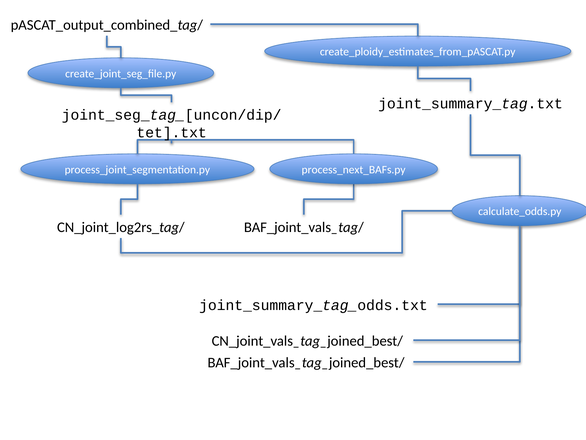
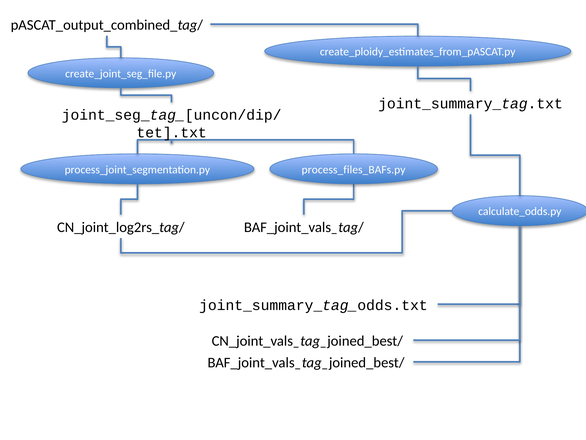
process_next_BAFs.py: process_next_BAFs.py -> process_files_BAFs.py (354, 169)
